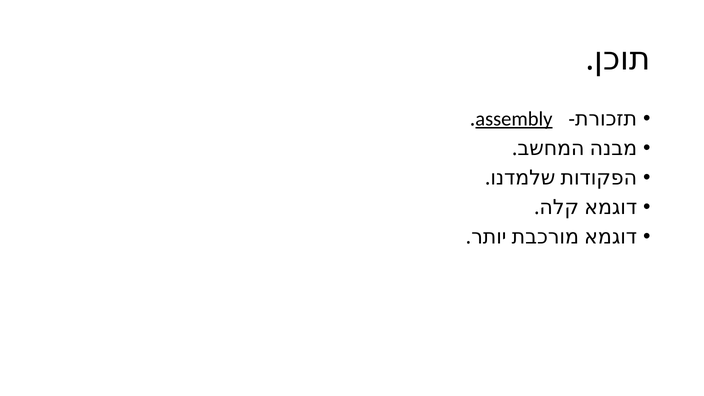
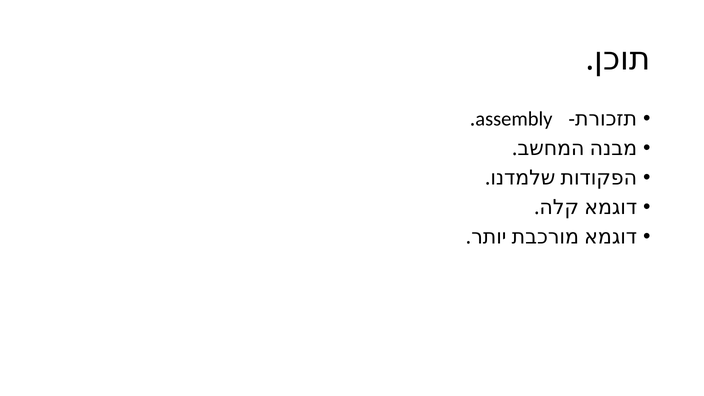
assembly underline: present -> none (514, 119)
